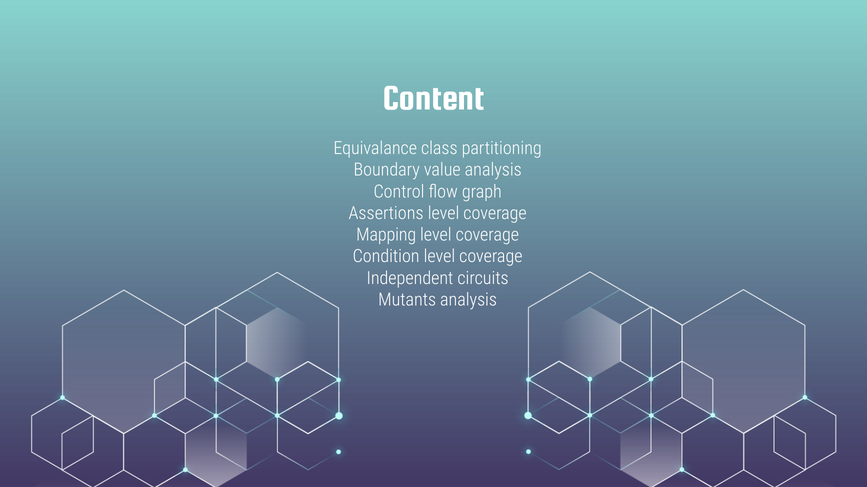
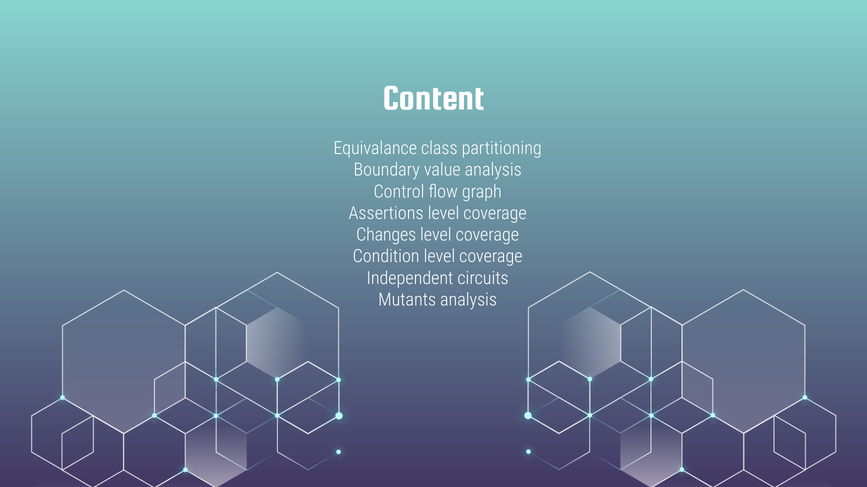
Mapping: Mapping -> Changes (386, 235)
